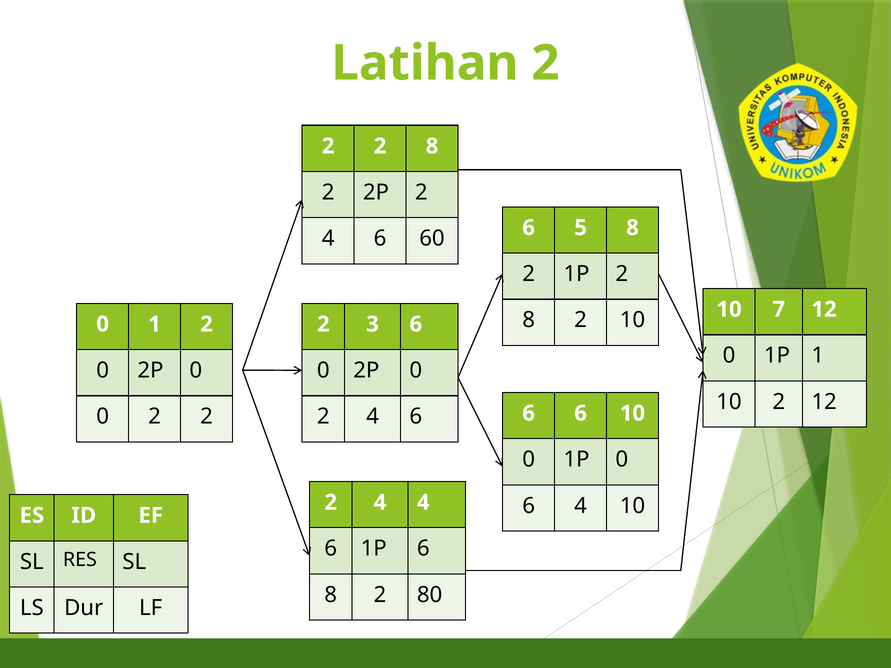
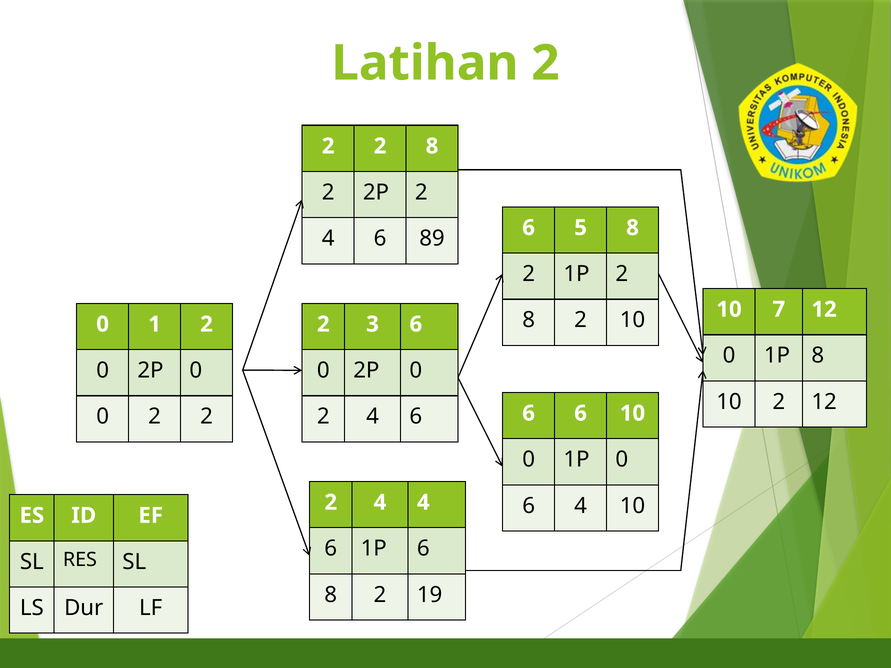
60: 60 -> 89 (432, 239)
1P 1: 1 -> 8 (818, 356)
80: 80 -> 19 (430, 595)
